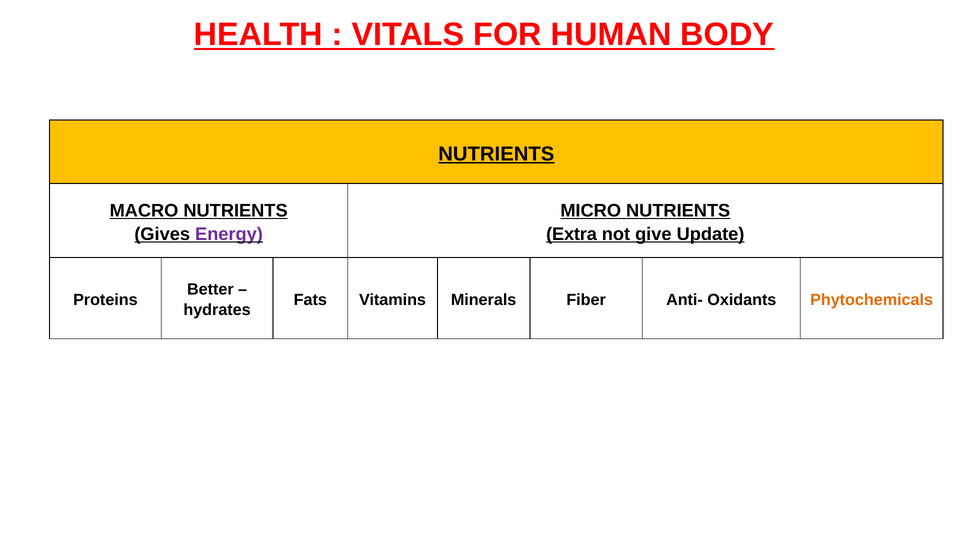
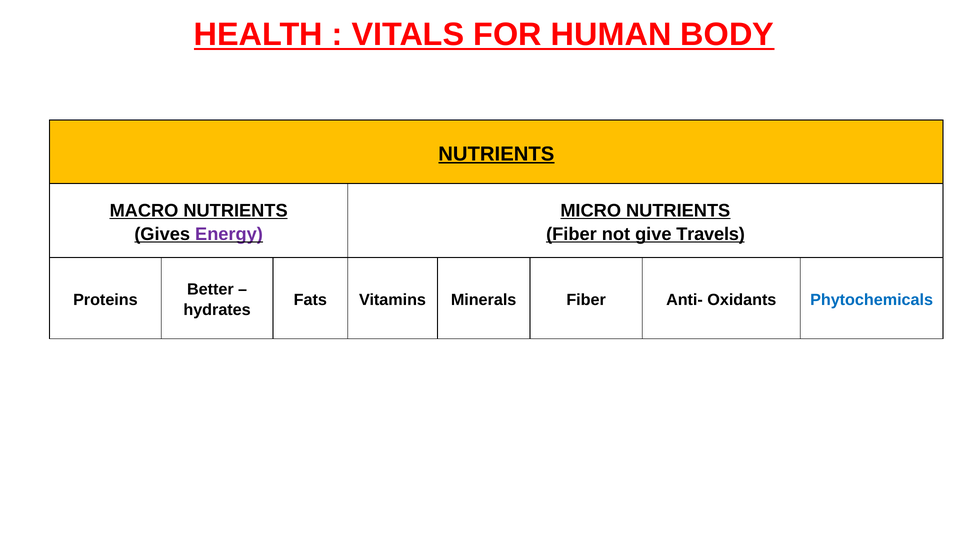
Extra: Extra -> Fiber (571, 234)
Update: Update -> Travels (711, 234)
Phytochemicals colour: orange -> blue (872, 300)
